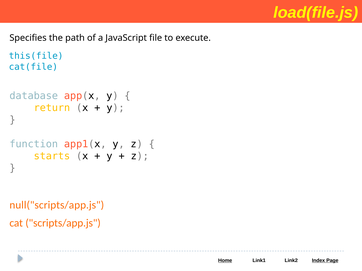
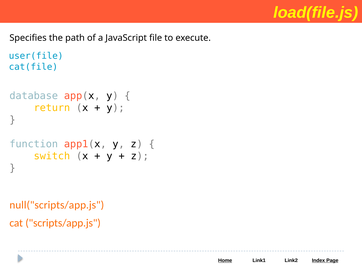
this(file: this(file -> user(file (36, 56)
starts: starts -> switch (52, 156)
